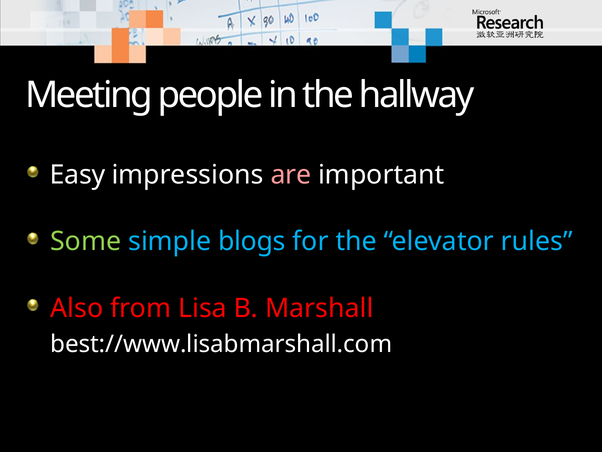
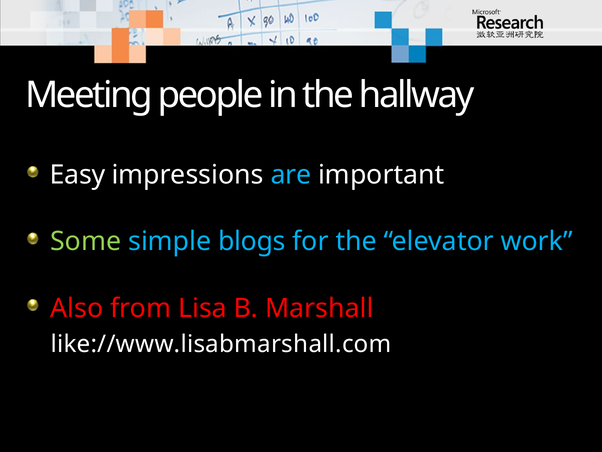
are colour: pink -> light blue (291, 175)
rules: rules -> work (537, 241)
best://www.lisabmarshall.com: best://www.lisabmarshall.com -> like://www.lisabmarshall.com (221, 344)
